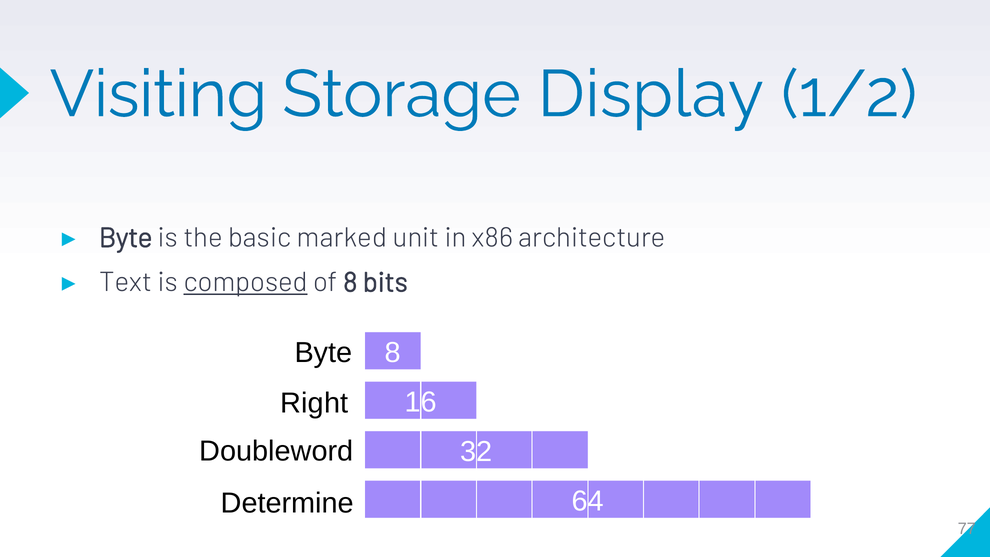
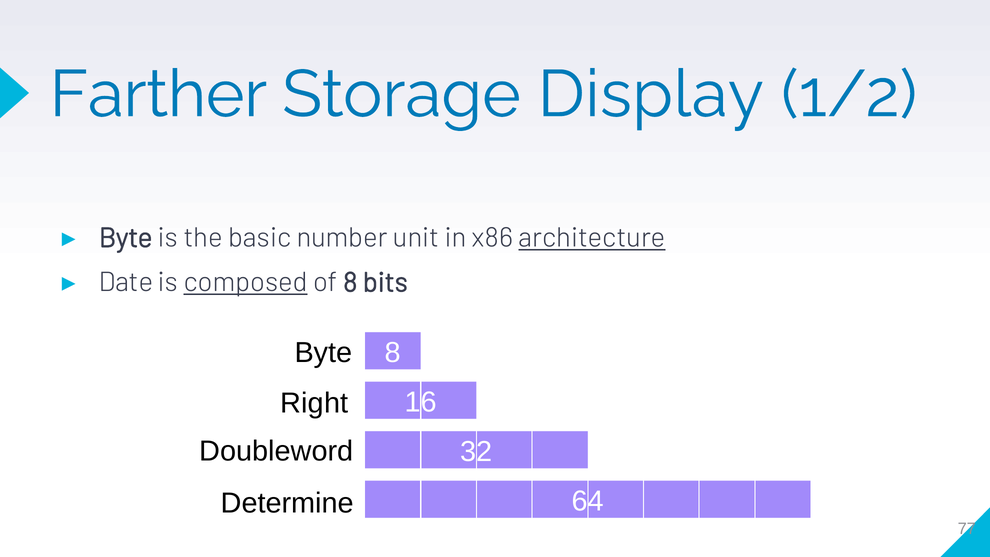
Visiting: Visiting -> Farther (158, 94)
marked: marked -> number (342, 238)
architecture underline: none -> present (592, 238)
Text: Text -> Date (126, 282)
